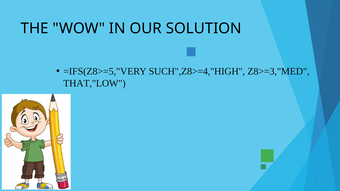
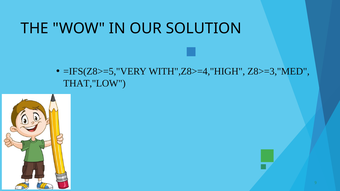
SUCH",Z8>=4,"HIGH: SUCH",Z8>=4,"HIGH -> WITH",Z8>=4,"HIGH (197, 72)
